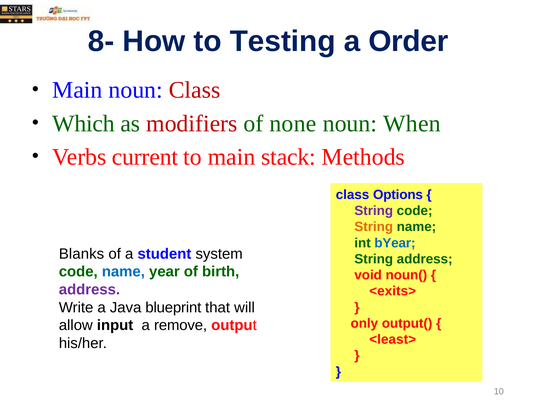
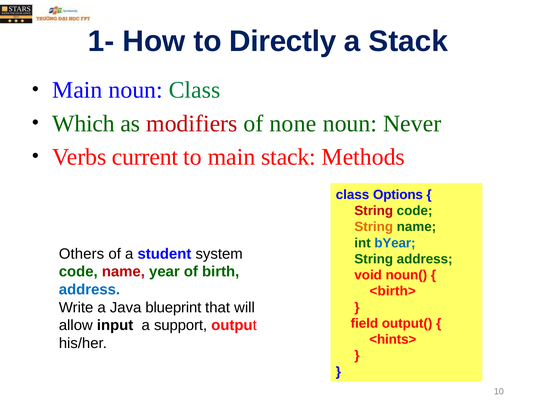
8-: 8- -> 1- (101, 41)
Testing: Testing -> Directly (283, 41)
a Order: Order -> Stack (408, 41)
Class colour: red -> green (195, 90)
When: When -> Never (412, 123)
String colour: purple -> red (374, 211)
Blanks: Blanks -> Others (82, 254)
name colour: blue -> red (123, 272)
address colour: purple -> blue (89, 290)
<exits>: <exits> -> <birth> (393, 291)
only: only -> field (364, 323)
remove: remove -> support (181, 325)
<least>: <least> -> <hints> (393, 339)
